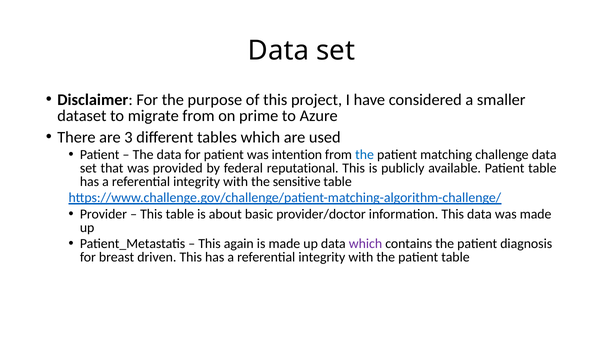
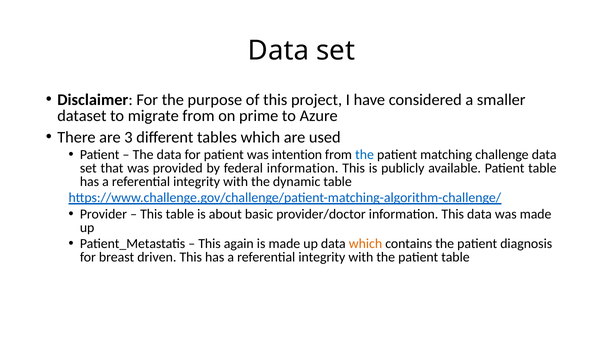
federal reputational: reputational -> information (303, 168)
sensitive: sensitive -> dynamic (297, 182)
which colour: purple -> orange (366, 244)
